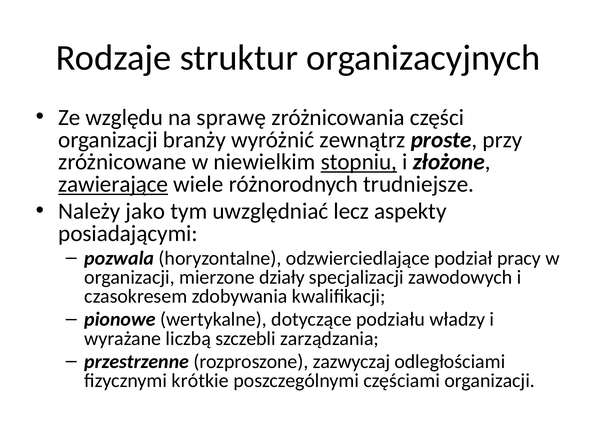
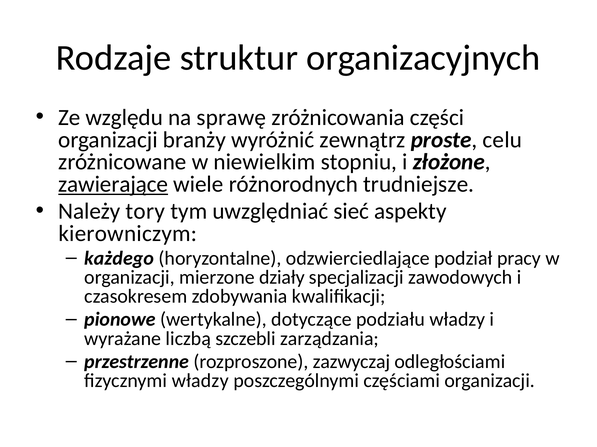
przy: przy -> celu (502, 140)
stopniu underline: present -> none (359, 162)
jako: jako -> tory (145, 212)
lecz: lecz -> sieć (351, 212)
posiadającymi: posiadającymi -> kierowniczym (128, 234)
pozwala: pozwala -> każdego (119, 259)
fizycznymi krótkie: krótkie -> władzy (200, 381)
